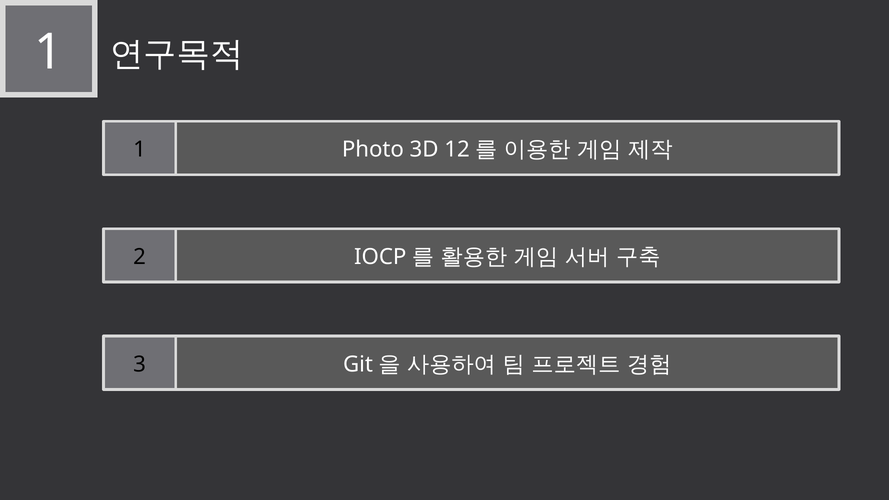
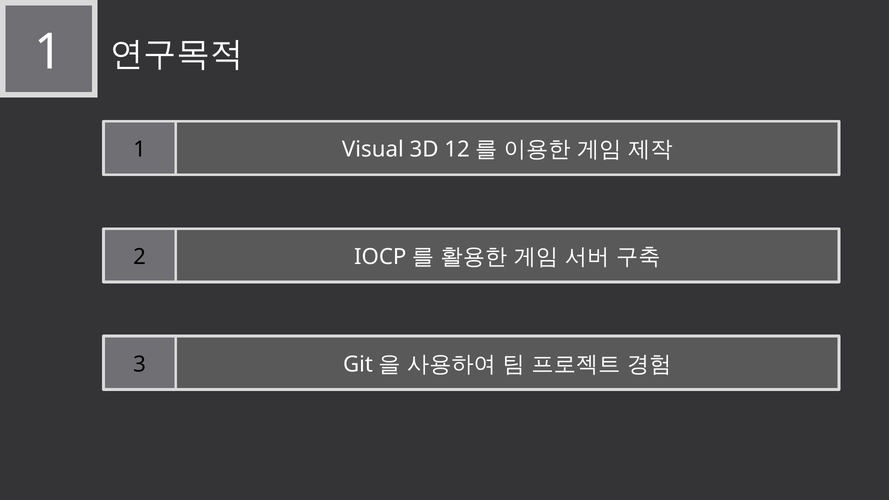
Photo: Photo -> Visual (373, 150)
